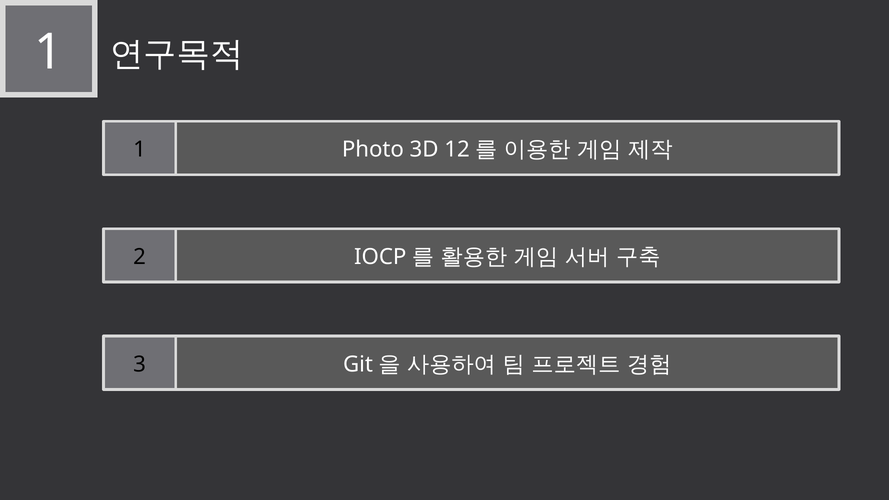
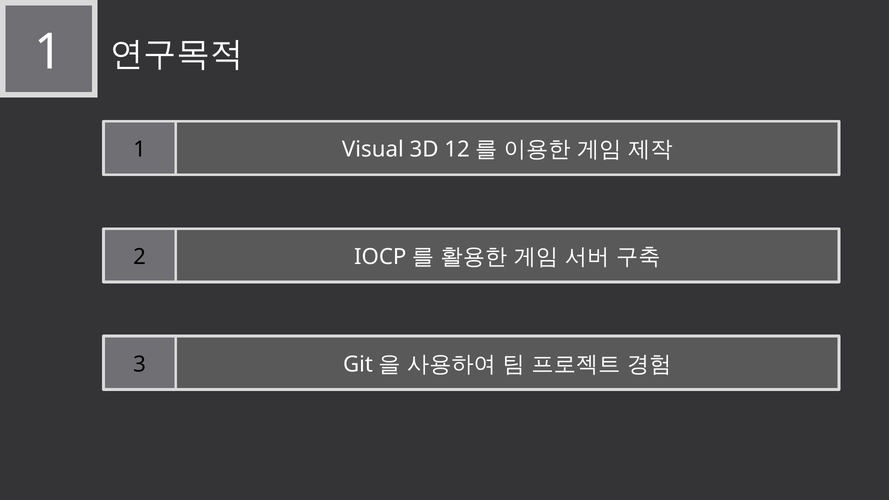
Photo: Photo -> Visual (373, 150)
